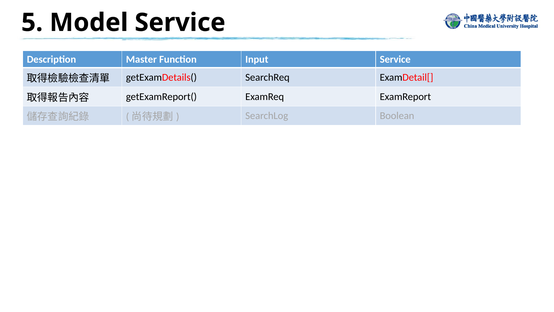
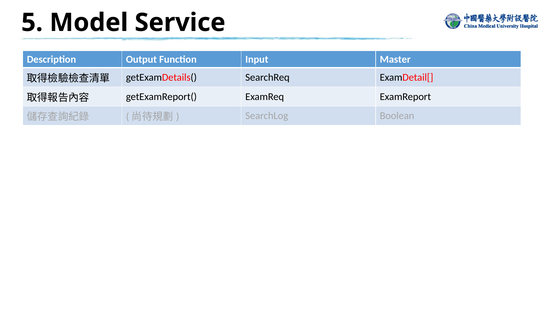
Master: Master -> Output (141, 59)
Input Service: Service -> Master (395, 59)
